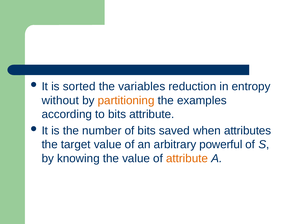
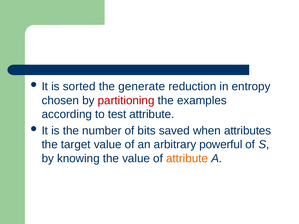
variables: variables -> generate (142, 87)
without: without -> chosen (60, 100)
partitioning colour: orange -> red (126, 100)
to bits: bits -> test (117, 114)
